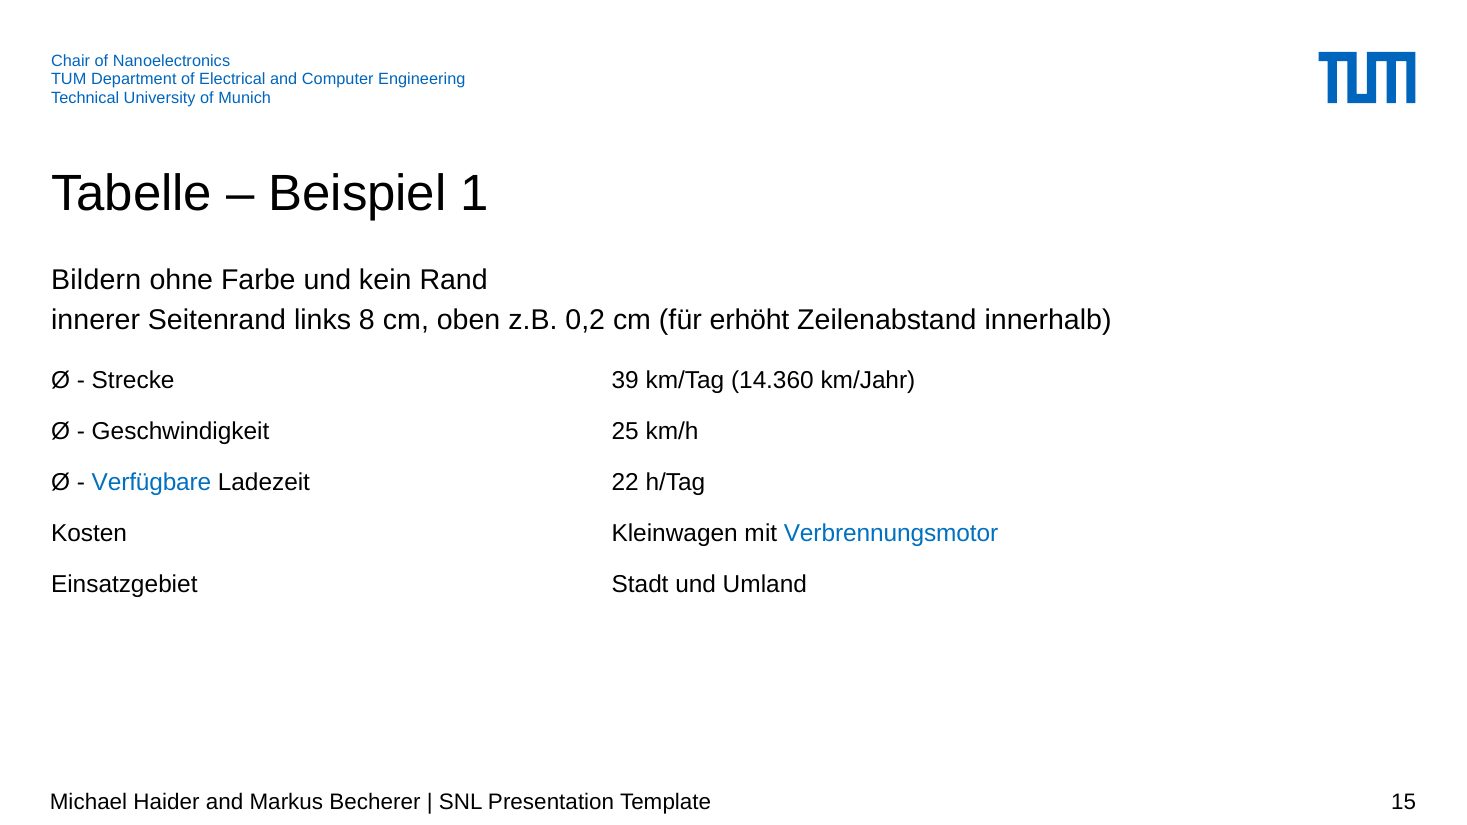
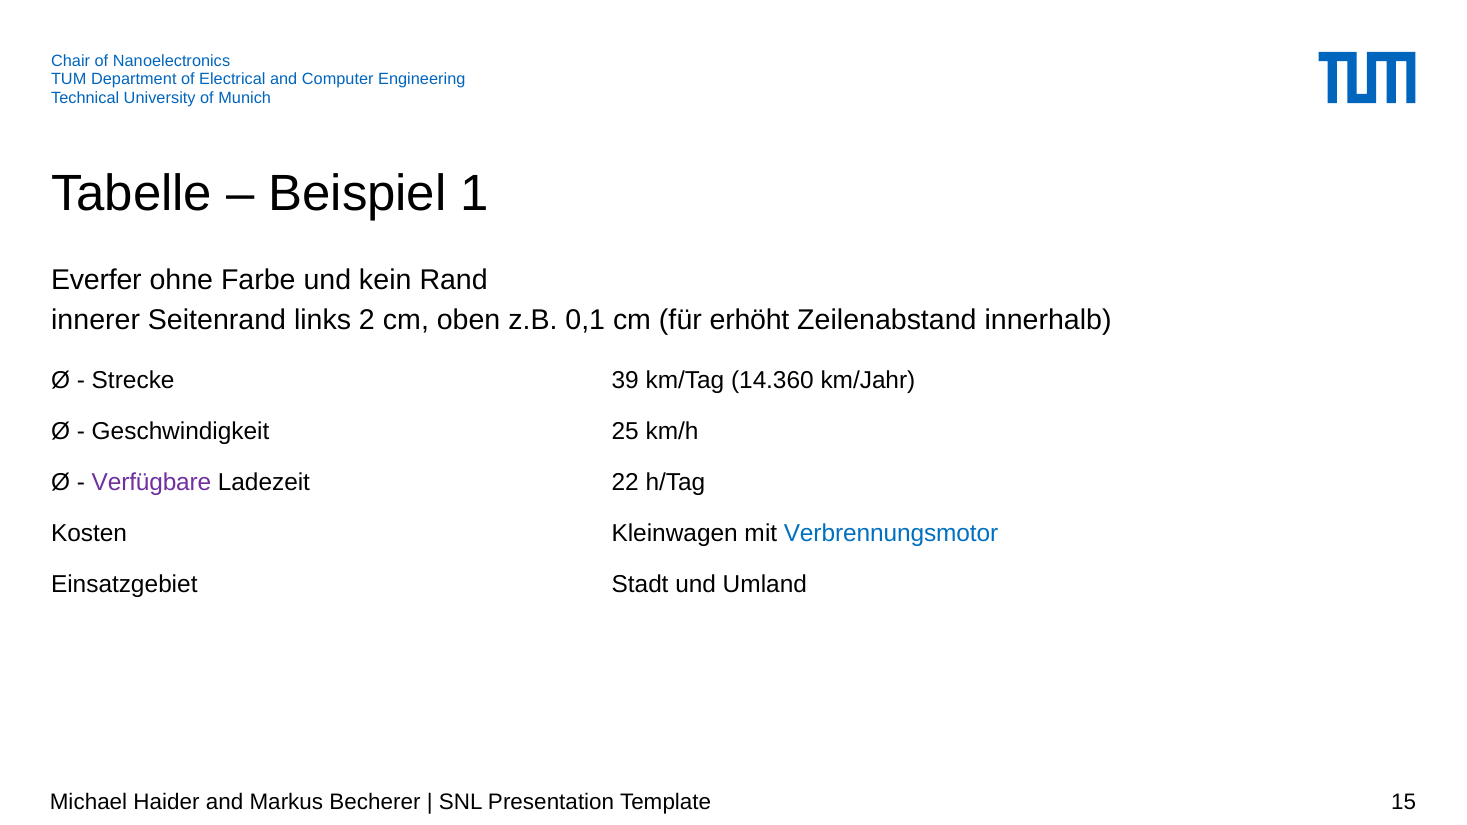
Bildern: Bildern -> Everfer (96, 281)
8: 8 -> 2 (367, 320)
0,2: 0,2 -> 0,1 (585, 320)
Verfügbare colour: blue -> purple (151, 483)
